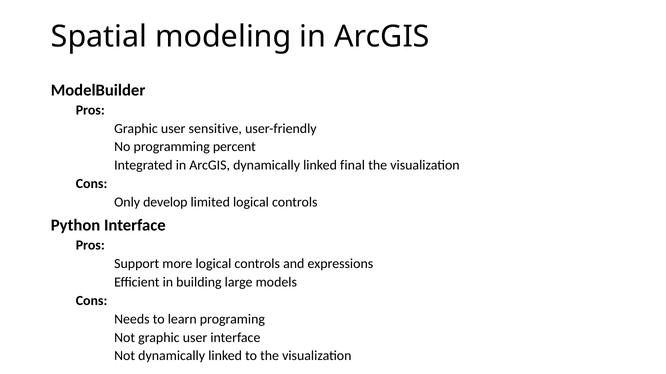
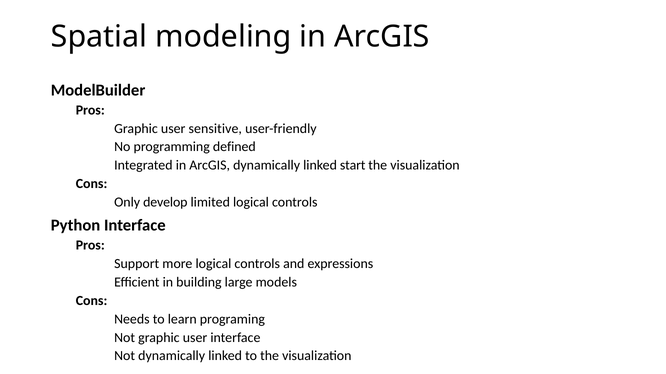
percent: percent -> defined (234, 147)
final: final -> start (353, 166)
